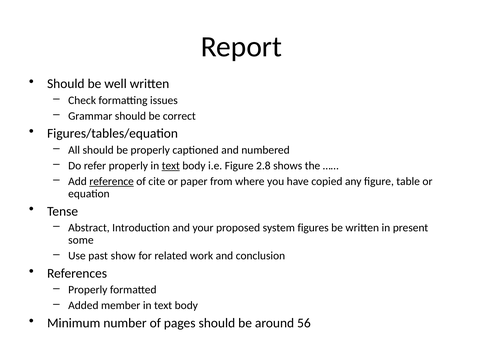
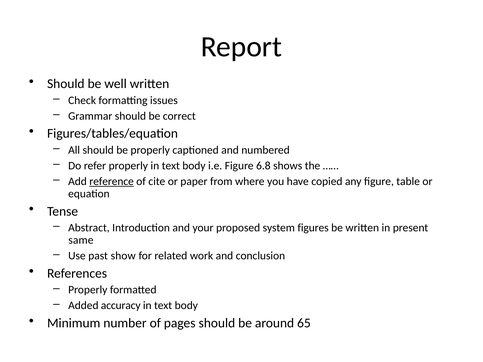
text underline: present -> none (171, 166)
2.8: 2.8 -> 6.8 (263, 166)
some: some -> same (81, 240)
member: member -> accuracy (121, 306)
56: 56 -> 65 (304, 323)
